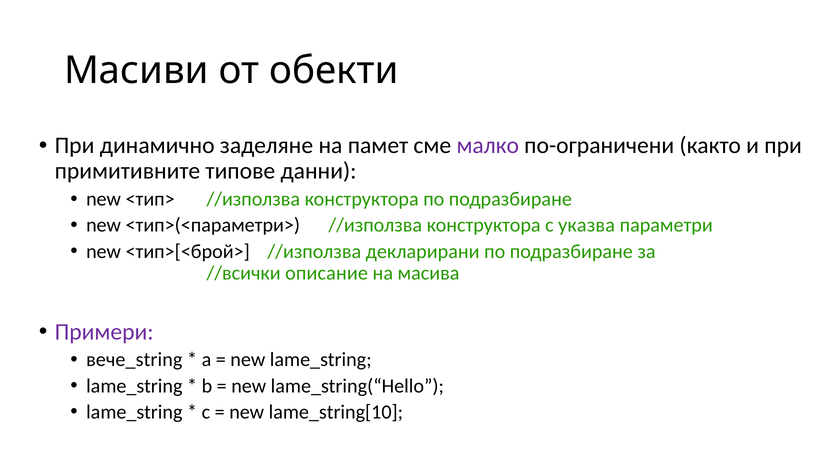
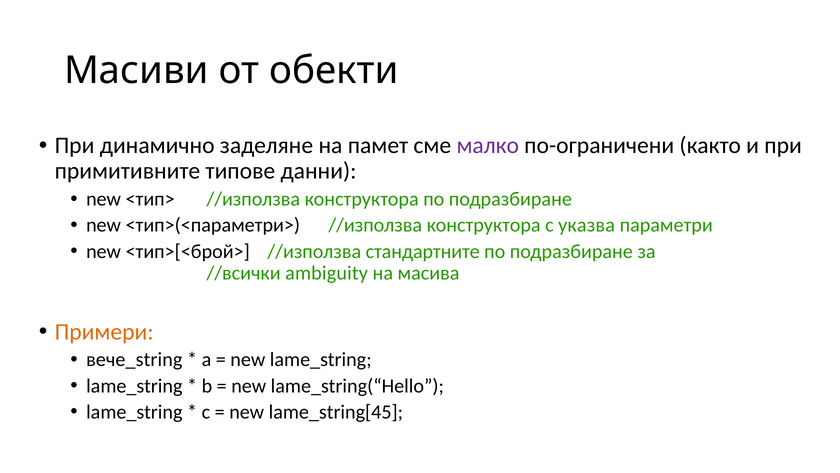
декларирани: декларирани -> стандартните (423, 251)
описание: описание -> ambiguity (327, 273)
Примери colour: purple -> orange (104, 331)
lame_string[10: lame_string[10 -> lame_string[45 (336, 412)
